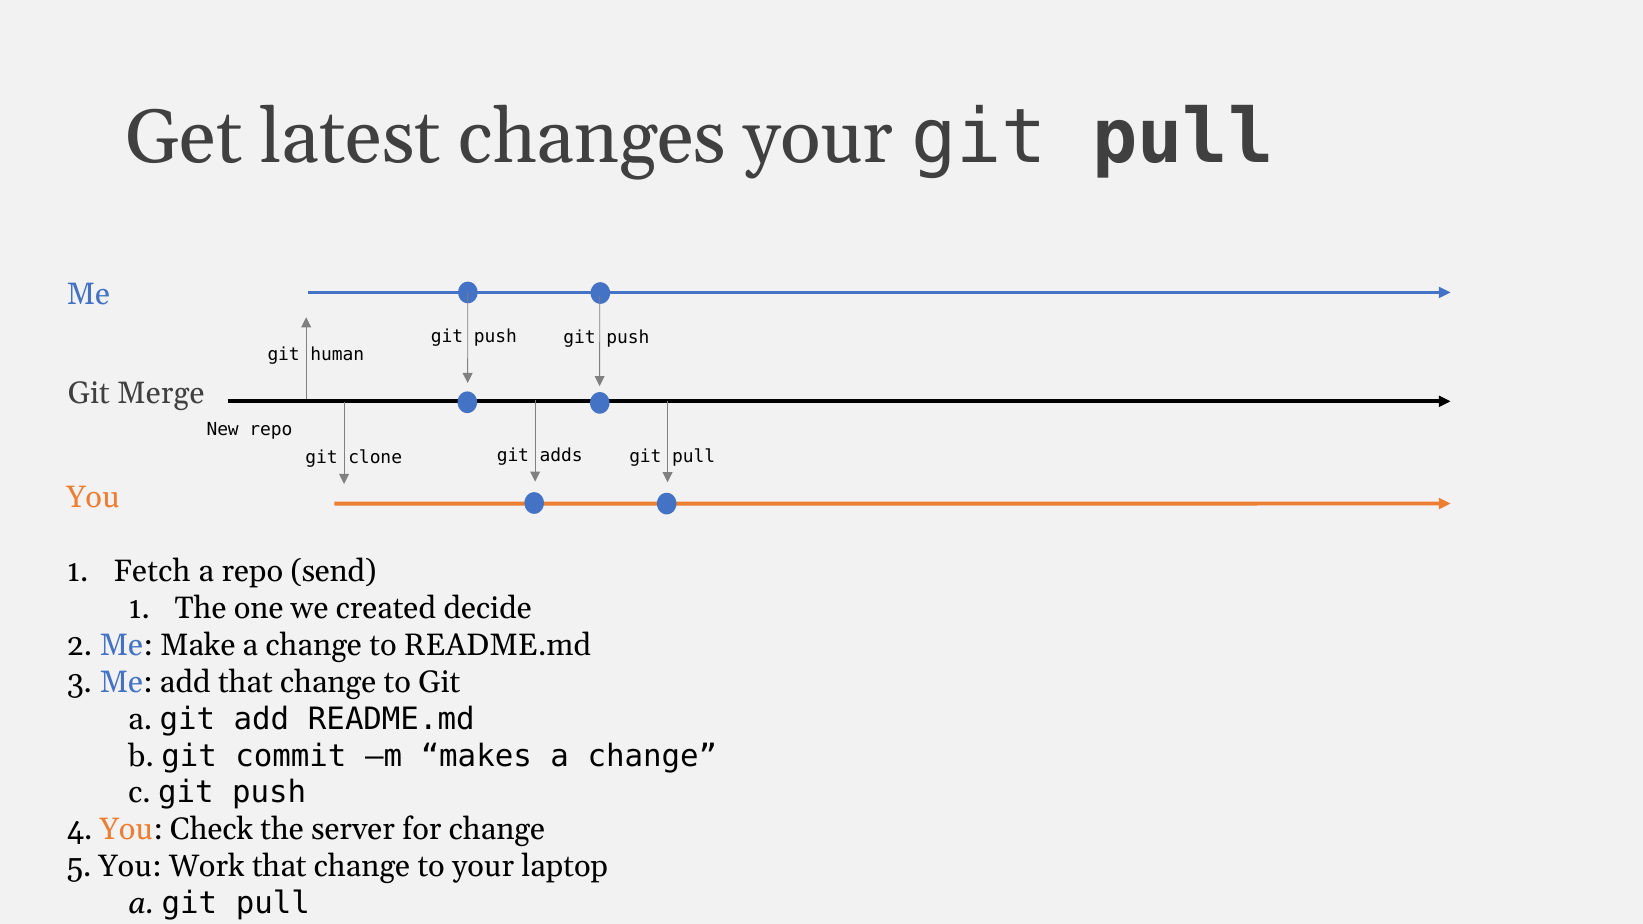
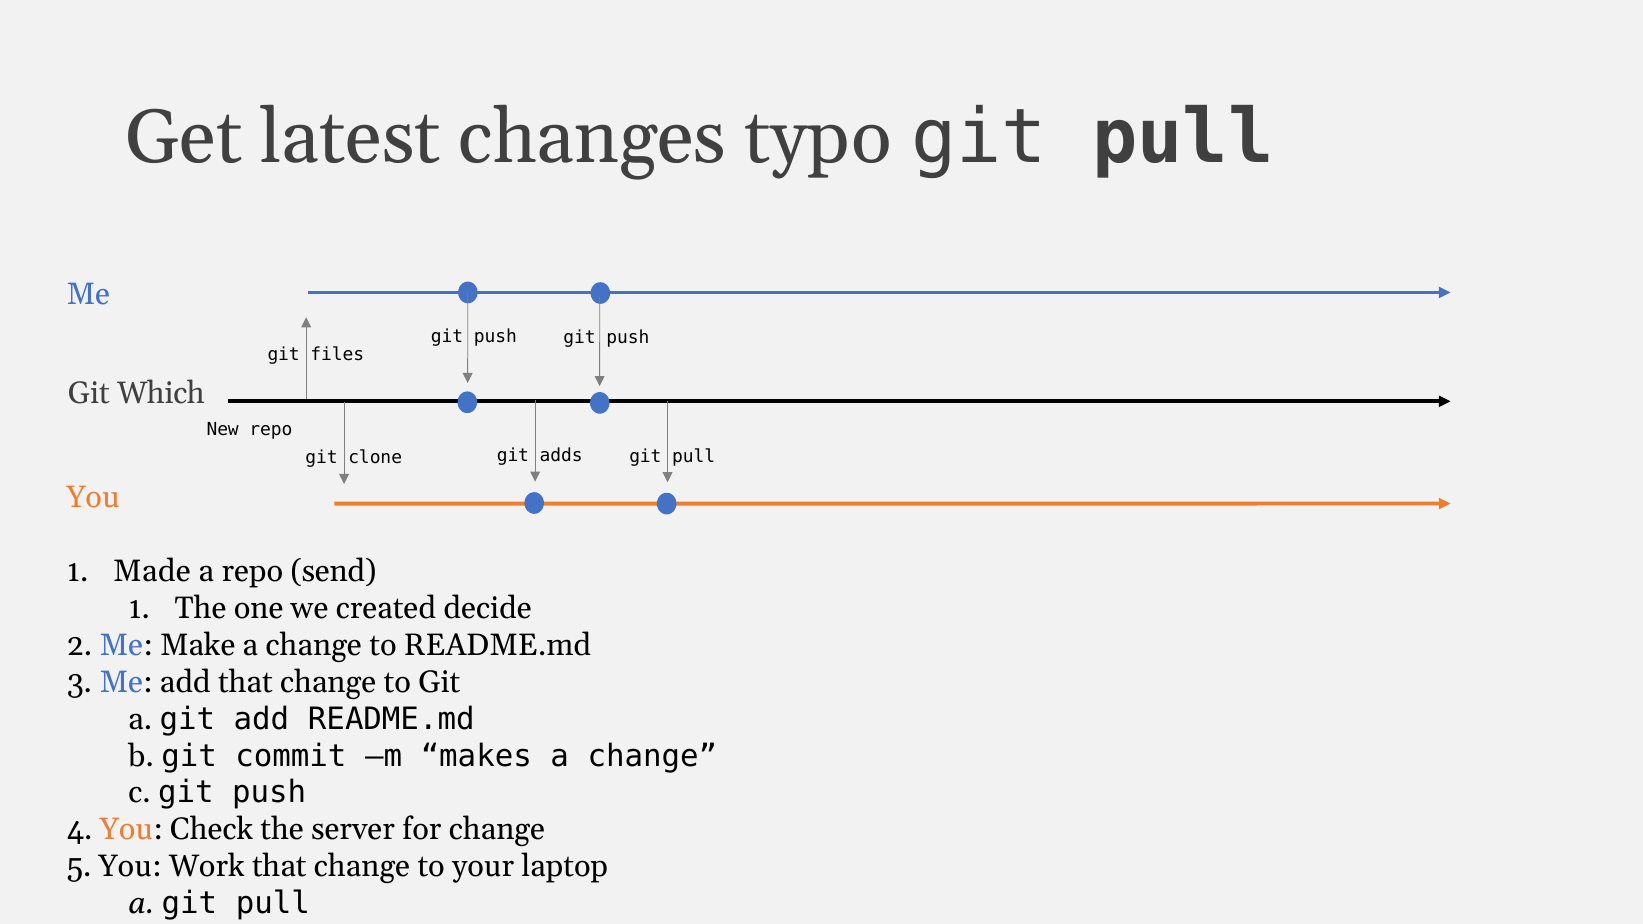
changes your: your -> typo (818, 138)
human: human -> files (337, 355)
Merge: Merge -> Which (161, 393)
Fetch: Fetch -> Made (152, 571)
